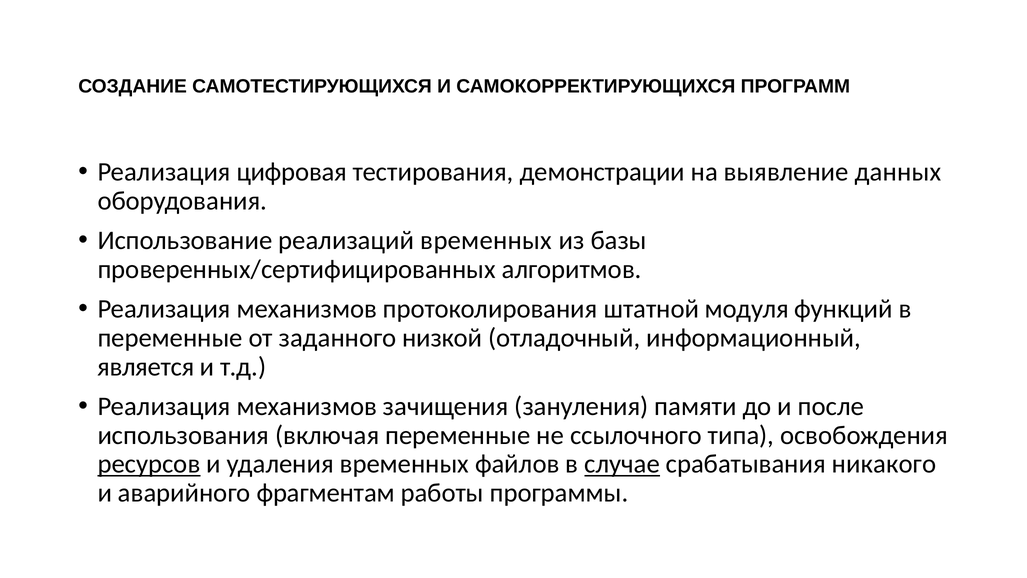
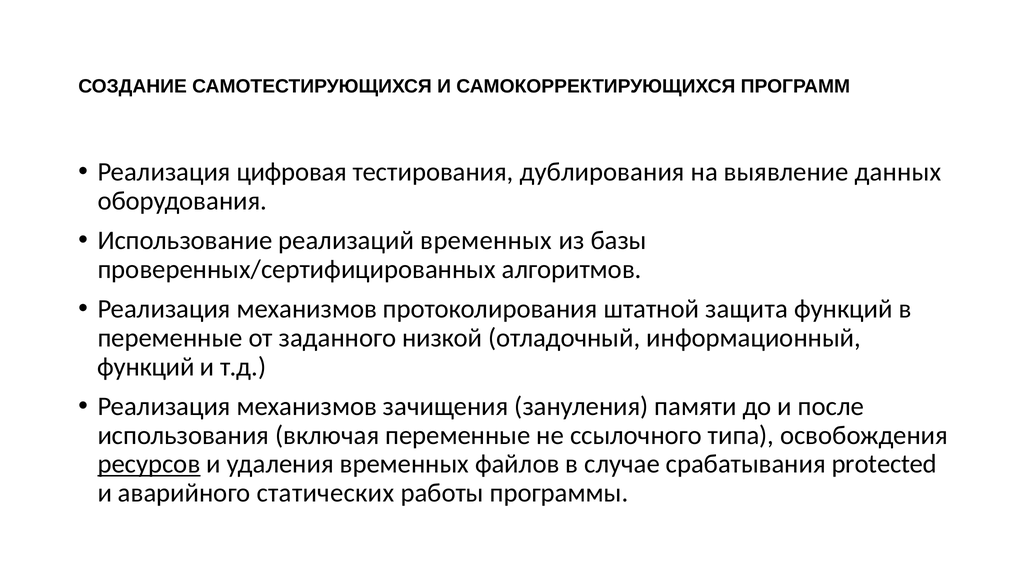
демонстрации: демонстрации -> дублирования (602, 172)
модуля: модуля -> защита (747, 309)
является: является -> функций (146, 367)
случае underline: present -> none (622, 464)
никакого: никакого -> protected (884, 464)
фрагментам: фрагментам -> статических (326, 493)
